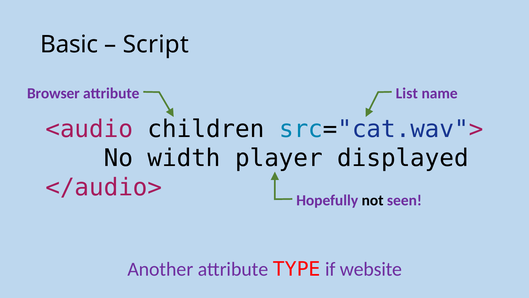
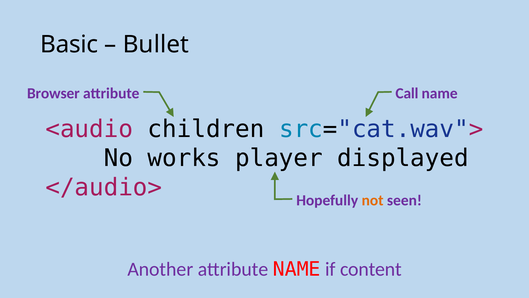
Script: Script -> Bullet (156, 44)
List: List -> Call (407, 93)
width: width -> works (184, 158)
not colour: black -> orange (373, 200)
attribute TYPE: TYPE -> NAME (297, 269)
website: website -> content (371, 269)
